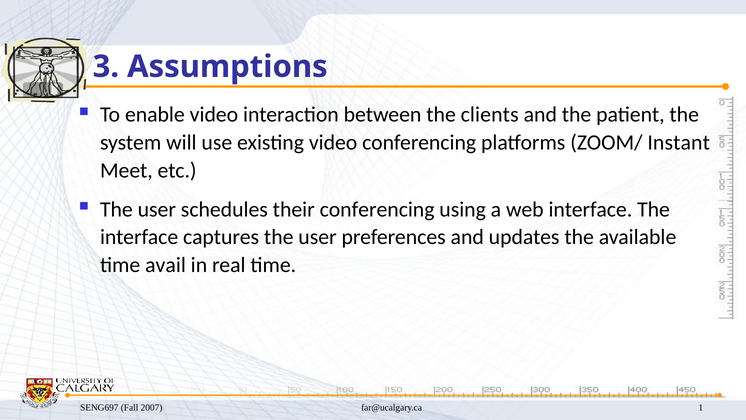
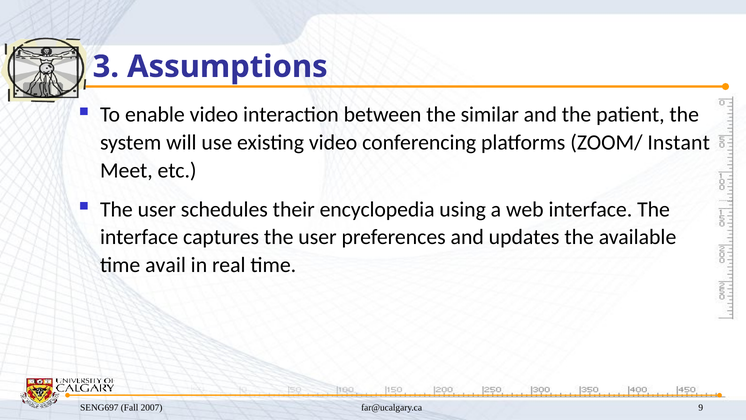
clients: clients -> similar (490, 115)
their conferencing: conferencing -> encyclopedia (377, 209)
1: 1 -> 9 (701, 407)
